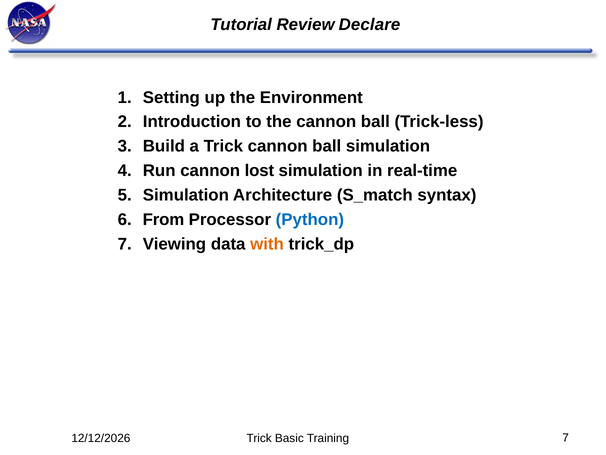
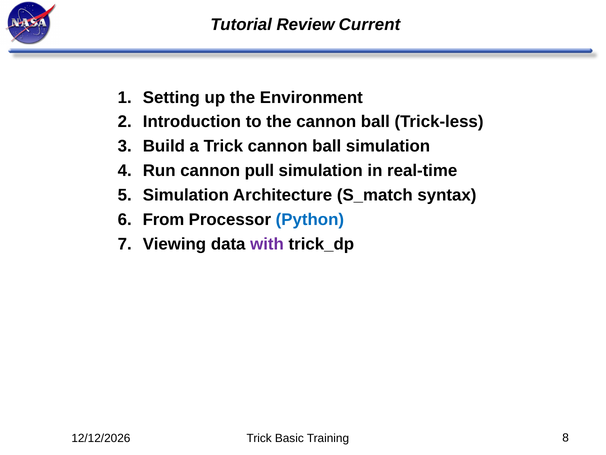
Declare: Declare -> Current (369, 25)
lost: lost -> pull (259, 171)
with colour: orange -> purple (267, 244)
7: 7 -> 8 (566, 437)
